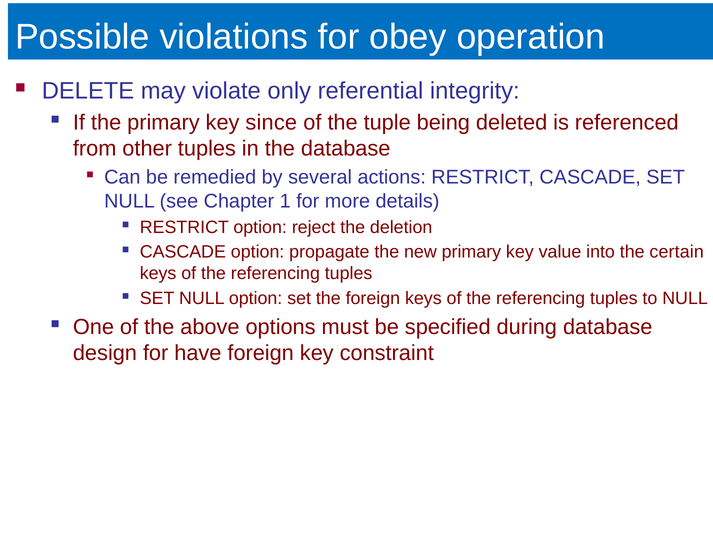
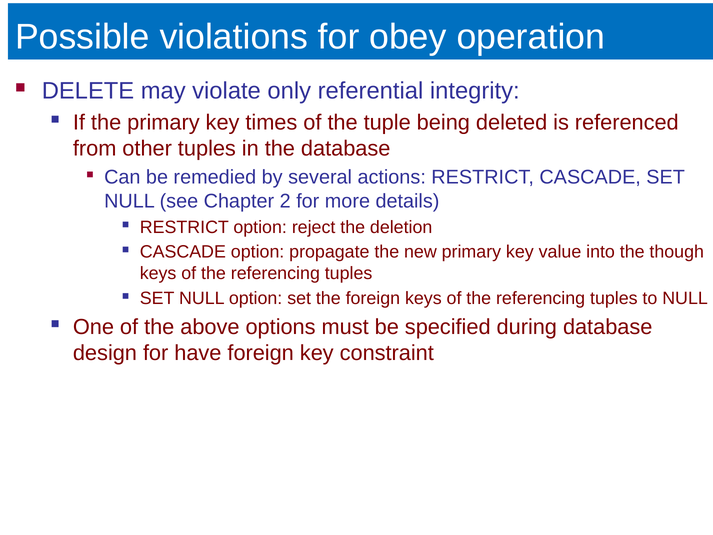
since: since -> times (271, 122)
1: 1 -> 2 (285, 201)
certain: certain -> though (677, 252)
